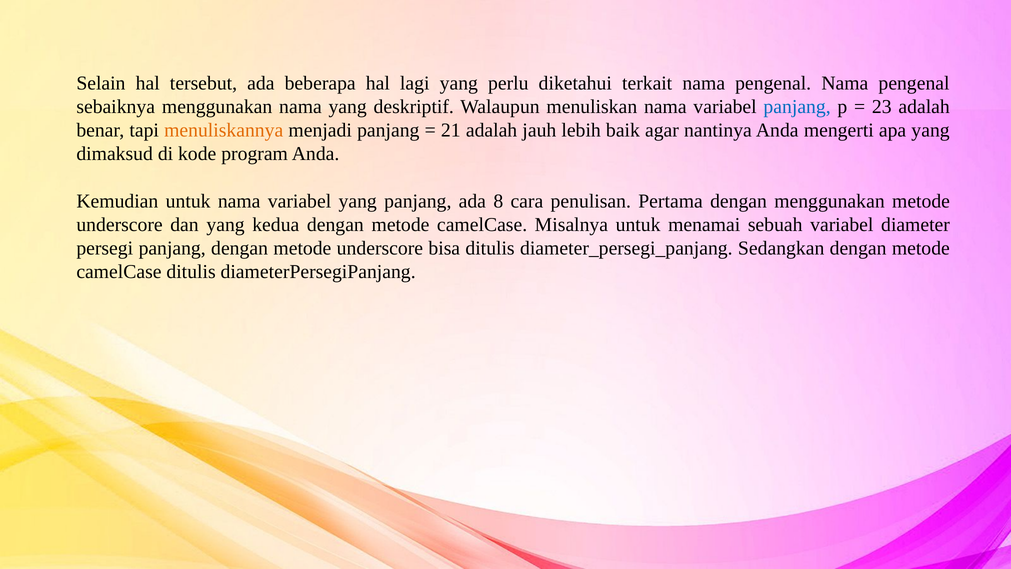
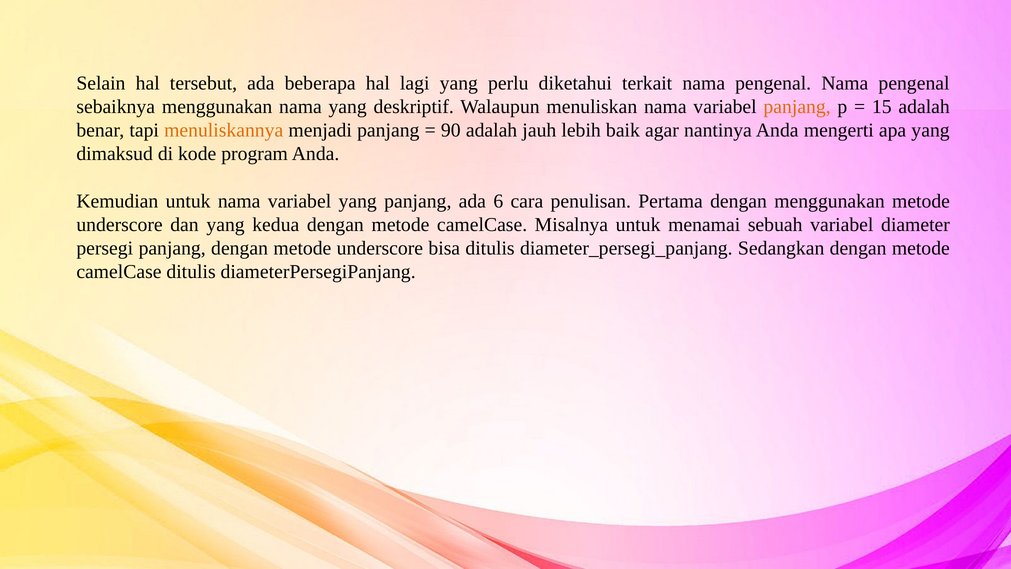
panjang colour: blue -> orange (797, 107)
23: 23 -> 15 (882, 107)
21: 21 -> 90 (451, 130)
8: 8 -> 6 (498, 201)
